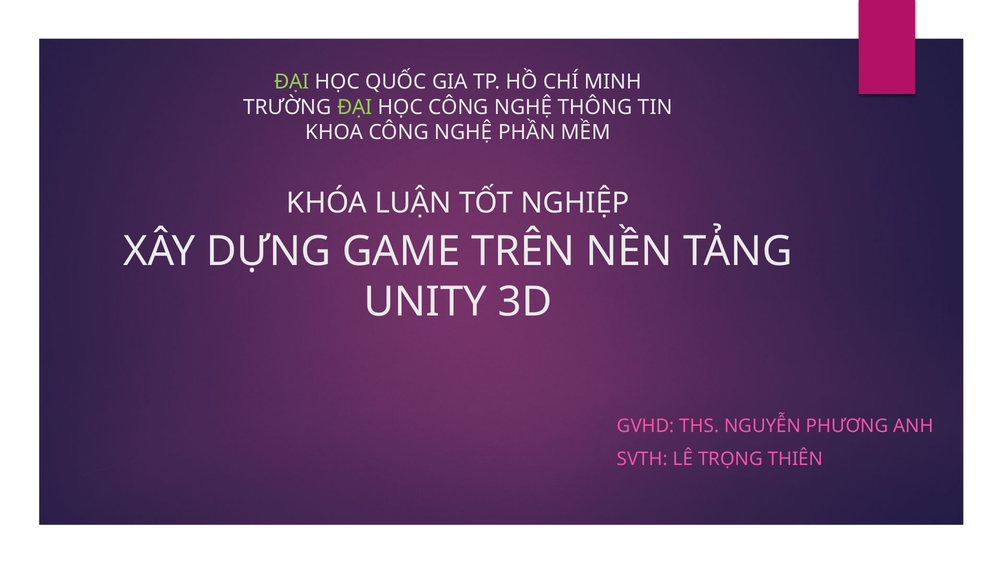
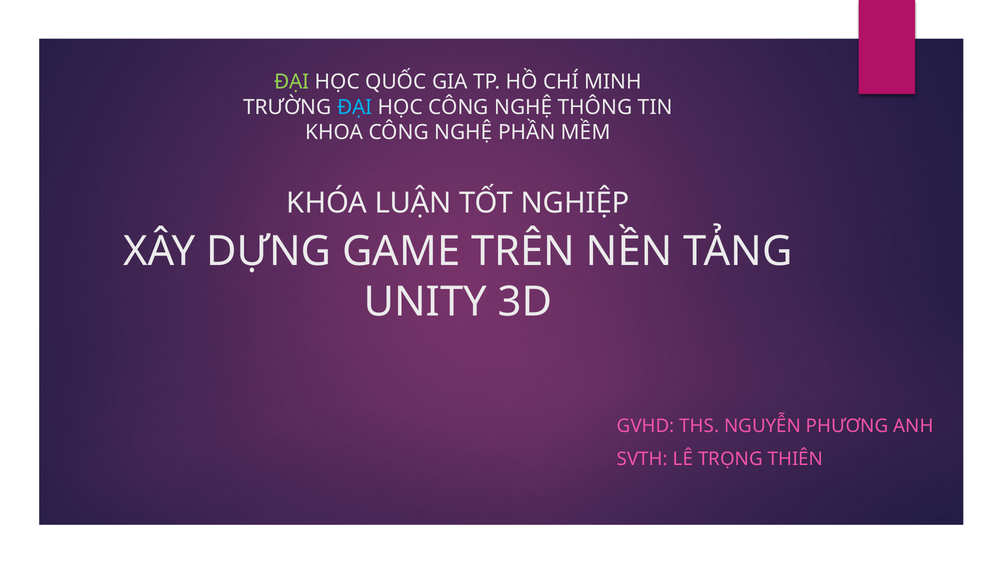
ĐẠI colour: light green -> light blue (355, 107)
